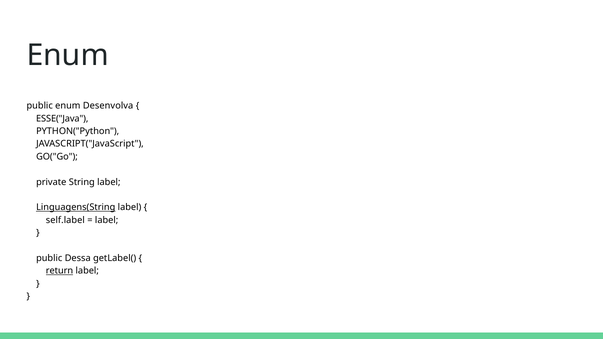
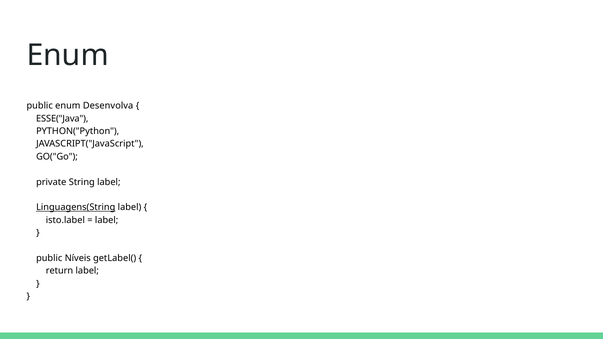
self.label: self.label -> isto.label (65, 220)
Dessa: Dessa -> Níveis (78, 258)
return underline: present -> none (59, 271)
